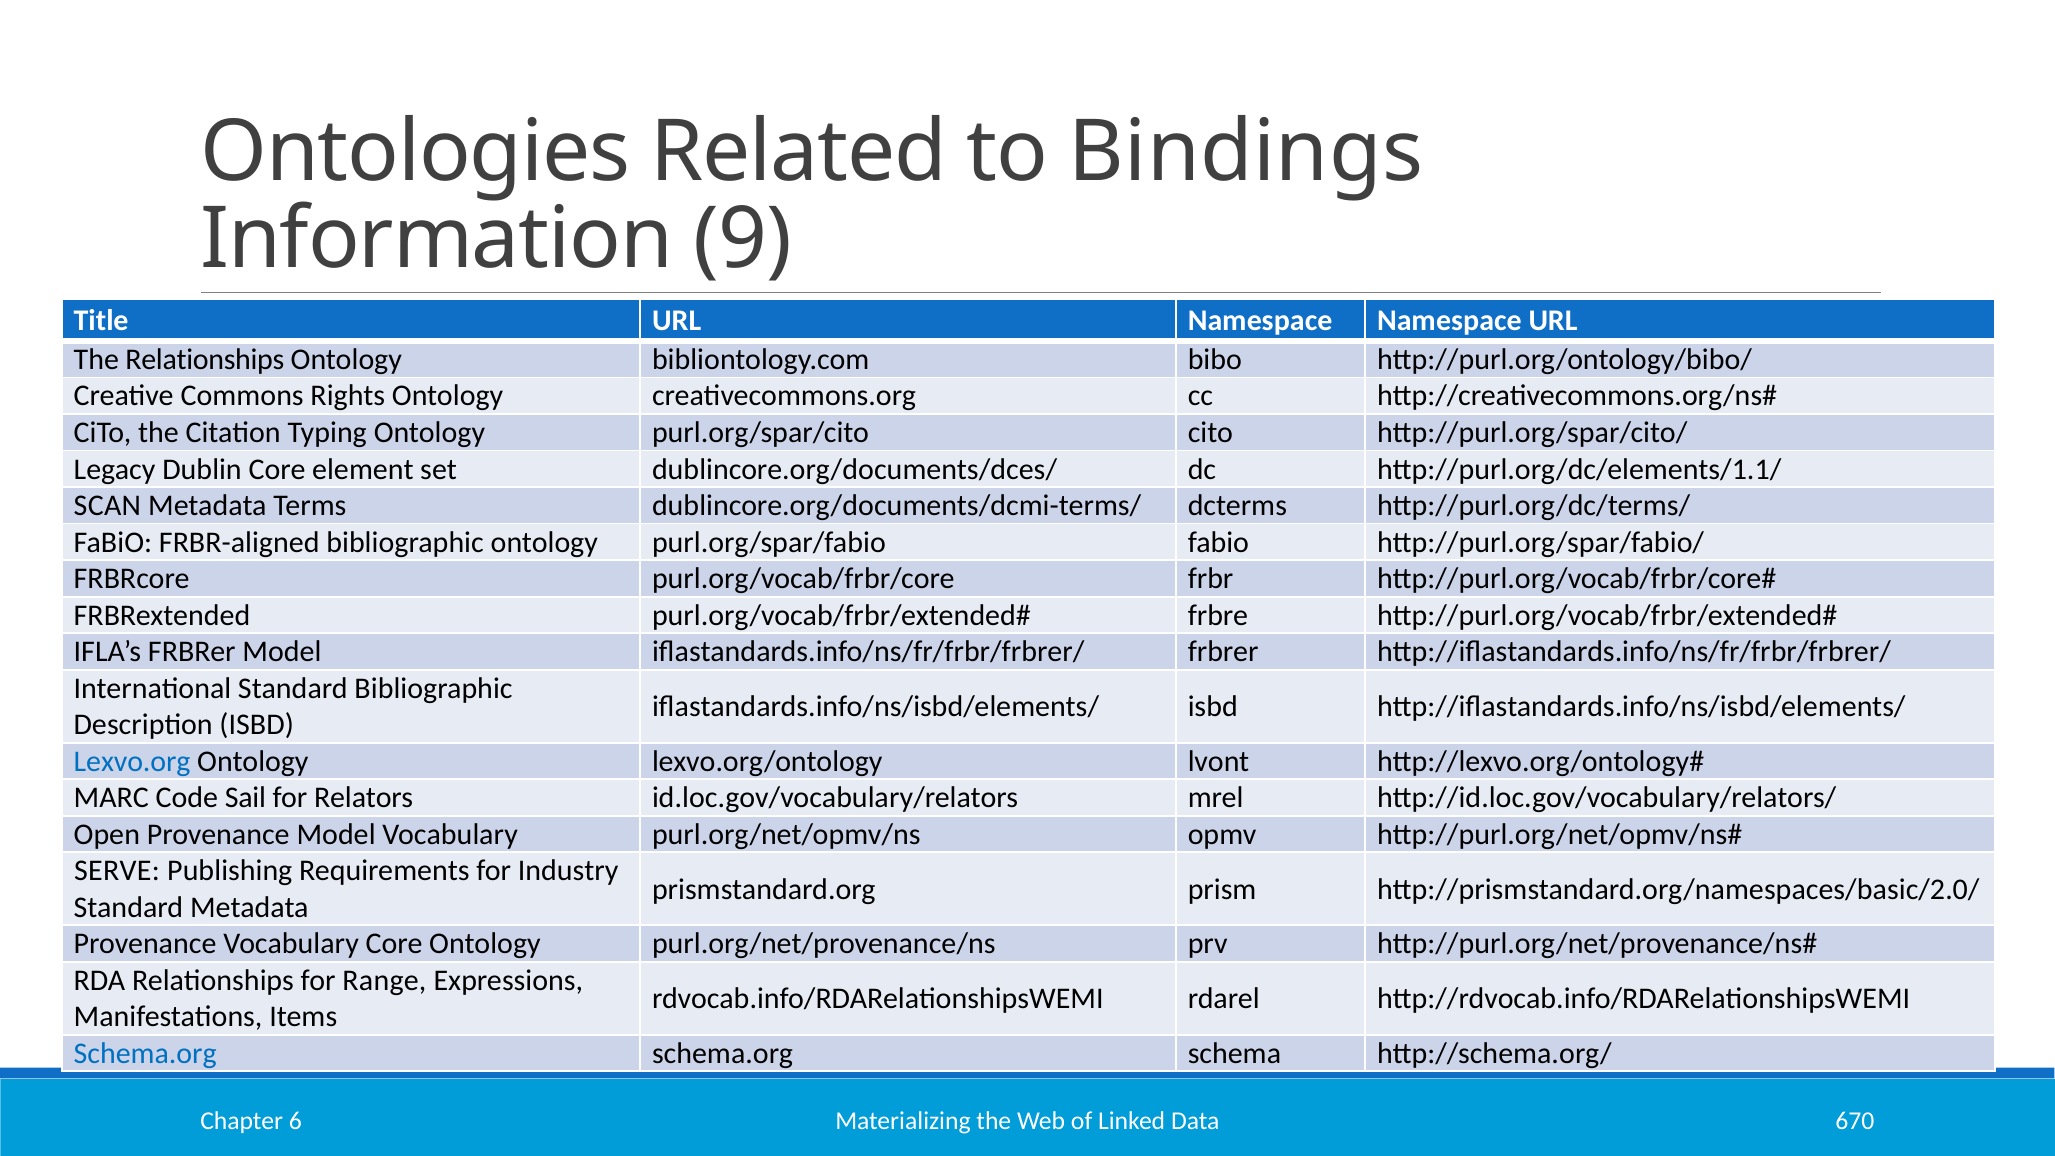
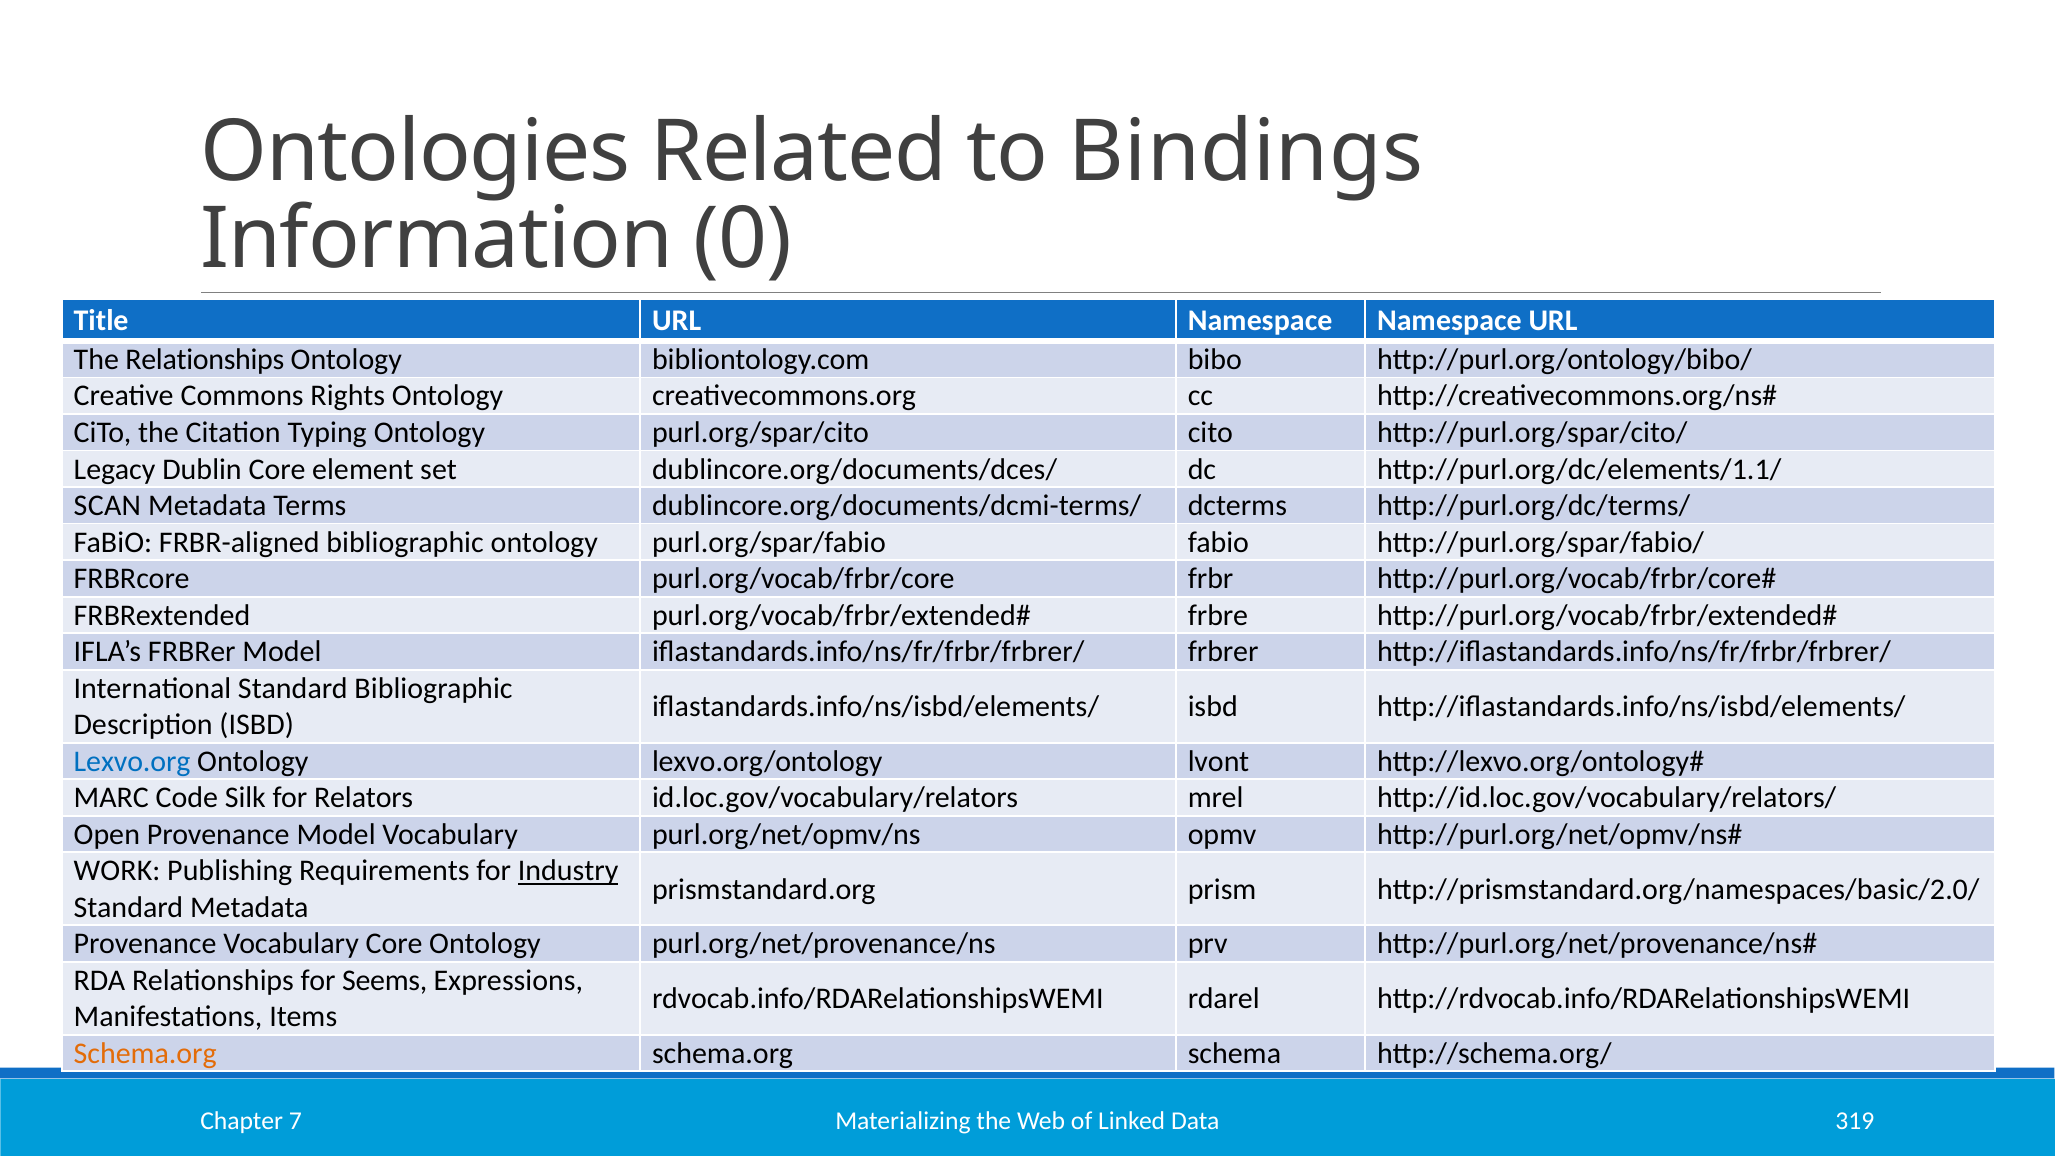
9: 9 -> 0 (743, 239)
Sail: Sail -> Silk (245, 798)
SERVE: SERVE -> WORK (117, 871)
Industry underline: none -> present (568, 871)
Range: Range -> Seems (385, 980)
Schema.org colour: blue -> orange (145, 1053)
670: 670 -> 319 (1855, 1121)
6: 6 -> 7 (295, 1121)
